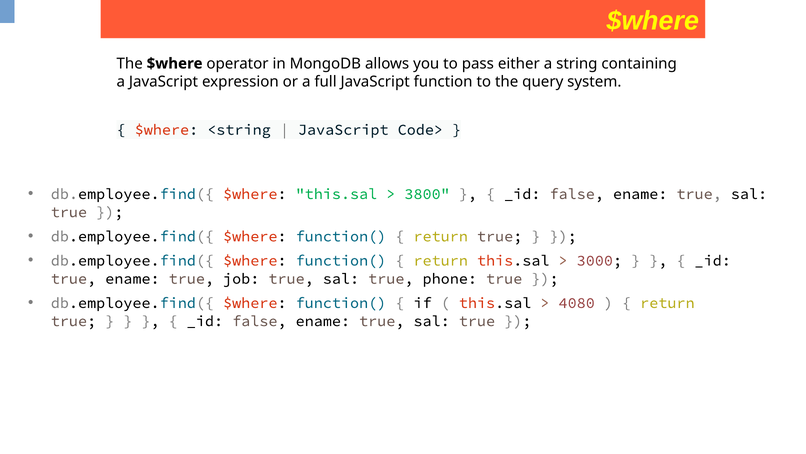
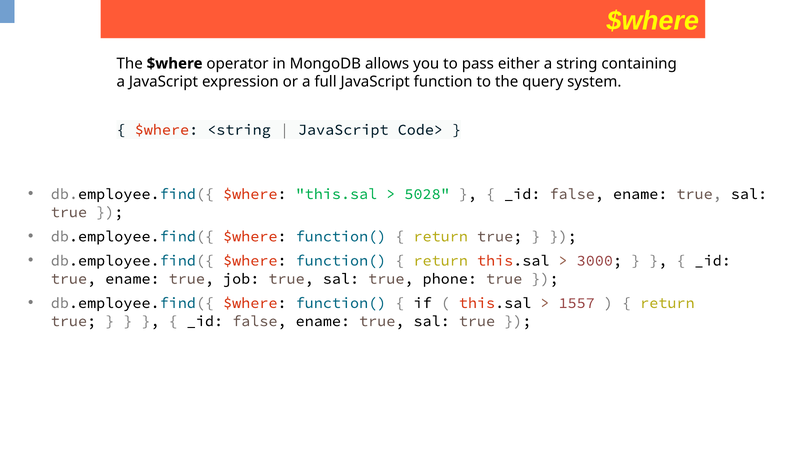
3800: 3800 -> 5028 (427, 194)
4080: 4080 -> 1557 (577, 303)
